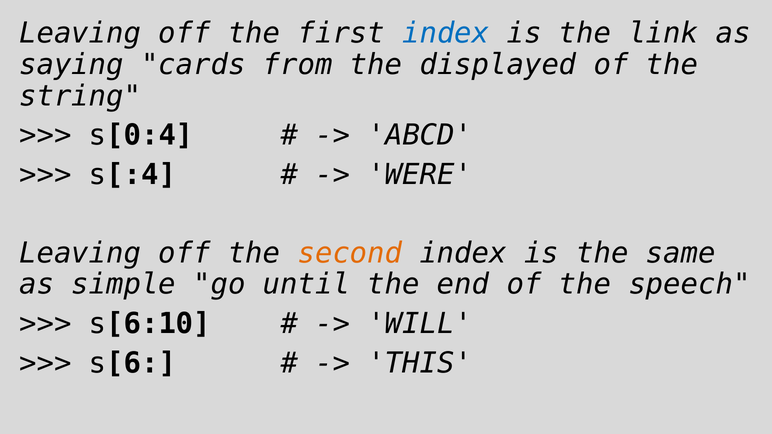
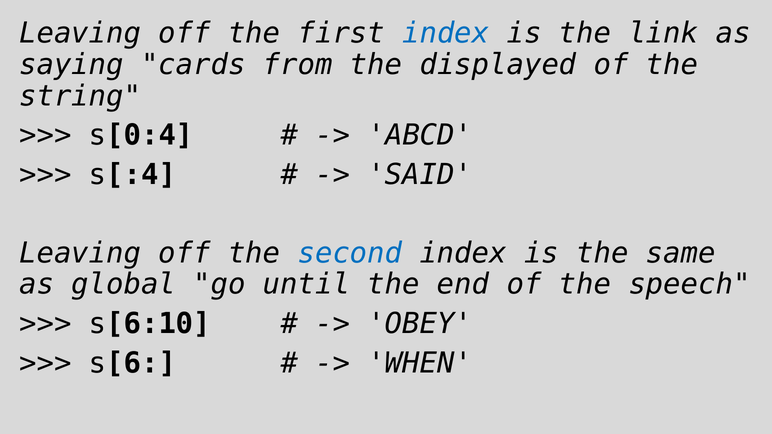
WERE: WERE -> SAID (420, 175)
second colour: orange -> blue (350, 253)
simple: simple -> global (124, 285)
WILL: WILL -> OBEY (420, 324)
THIS: THIS -> WHEN (420, 363)
